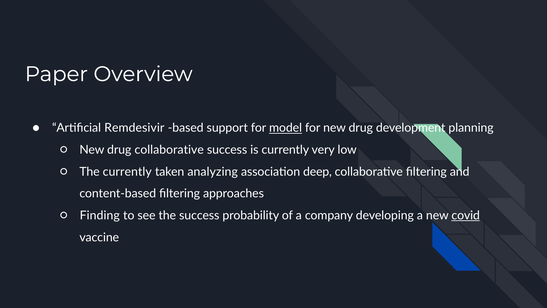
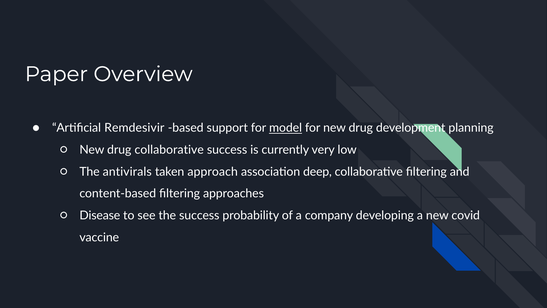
The currently: currently -> antivirals (127, 172)
analyzing: analyzing -> approach (213, 172)
Finding: Finding -> Disease (100, 215)
covid underline: present -> none (466, 215)
